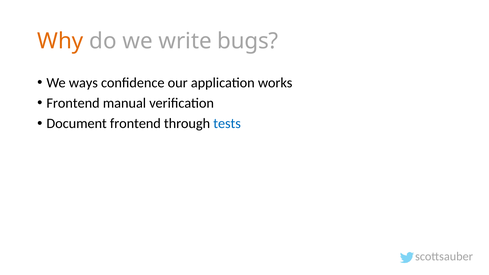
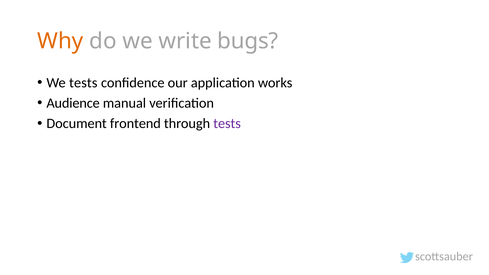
We ways: ways -> tests (83, 83)
Frontend: Frontend -> Audience (73, 103)
tests colour: blue -> purple (227, 124)
